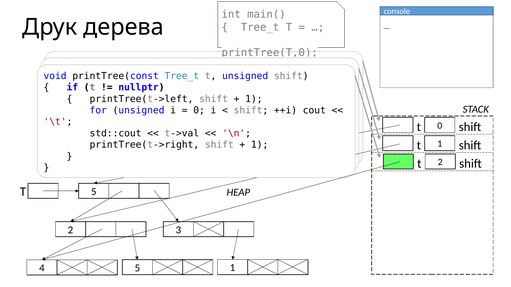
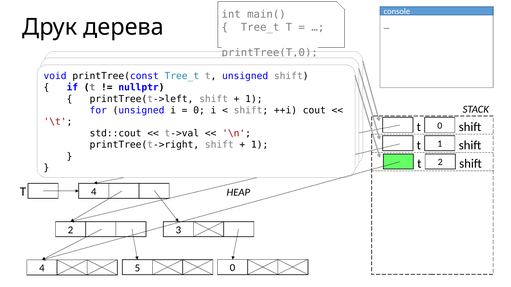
T 5: 5 -> 4 (94, 192)
5 1: 1 -> 0 (233, 268)
